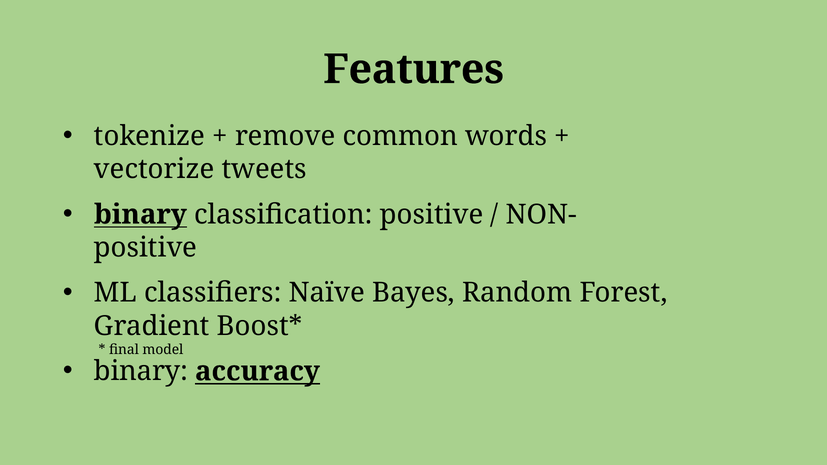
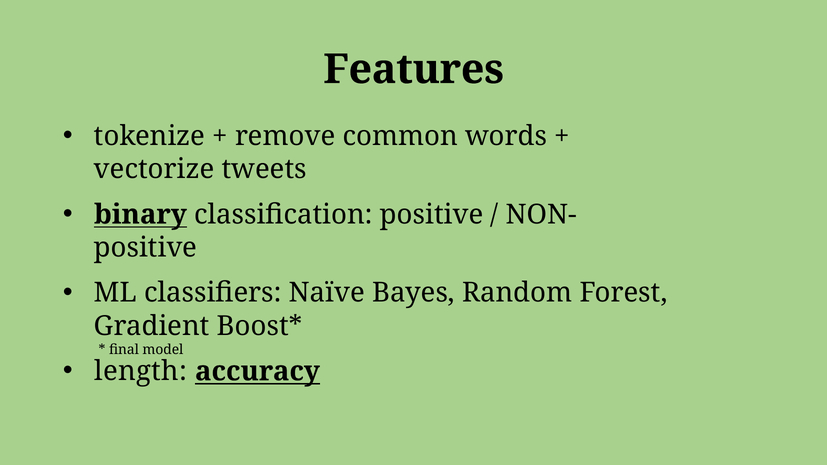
binary: binary -> length (141, 371)
